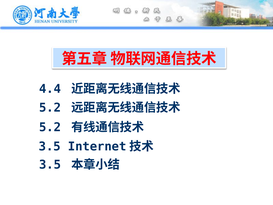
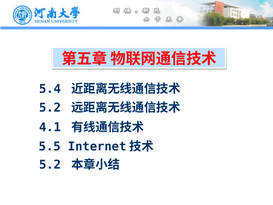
4.4: 4.4 -> 5.4 (50, 89)
5.2: 5.2 -> 4.1 (50, 127)
3.5: 3.5 -> 5.5 (50, 146)
3.5: 3.5 -> 5.2 (50, 164)
